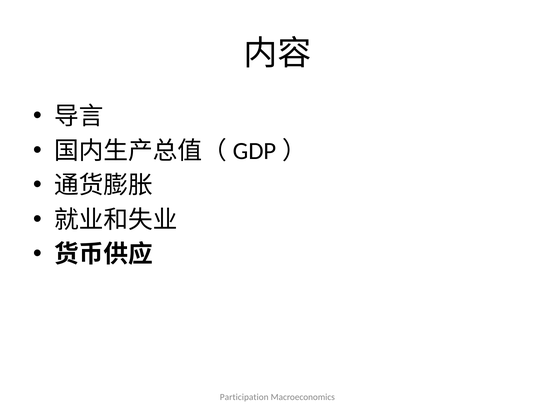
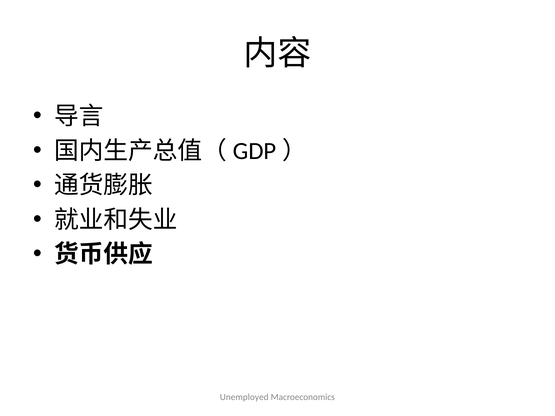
Participation: Participation -> Unemployed (244, 397)
